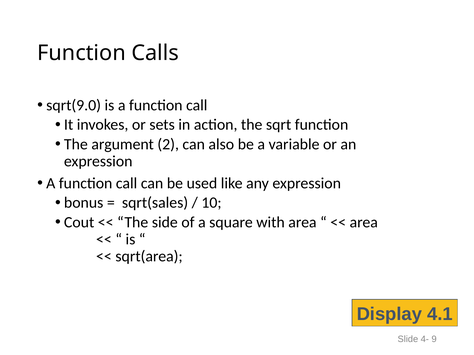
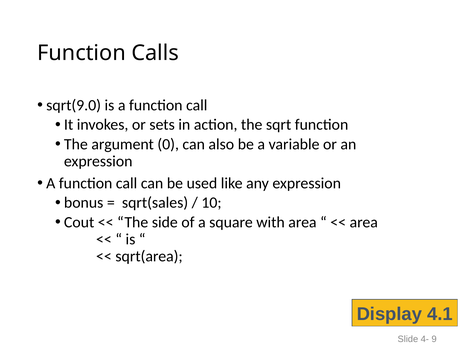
2: 2 -> 0 (168, 144)
